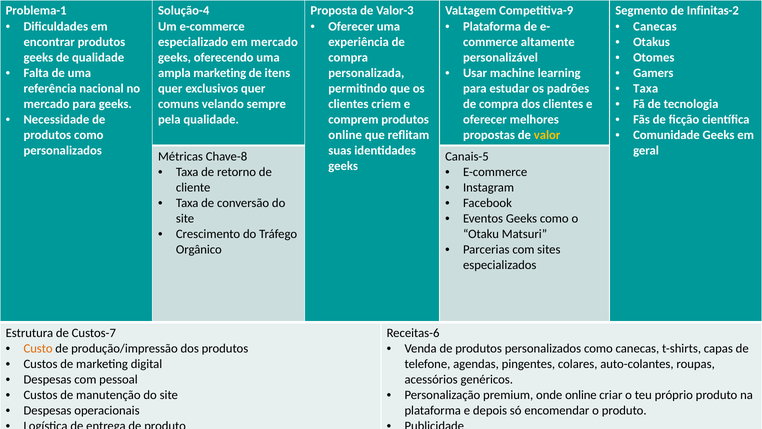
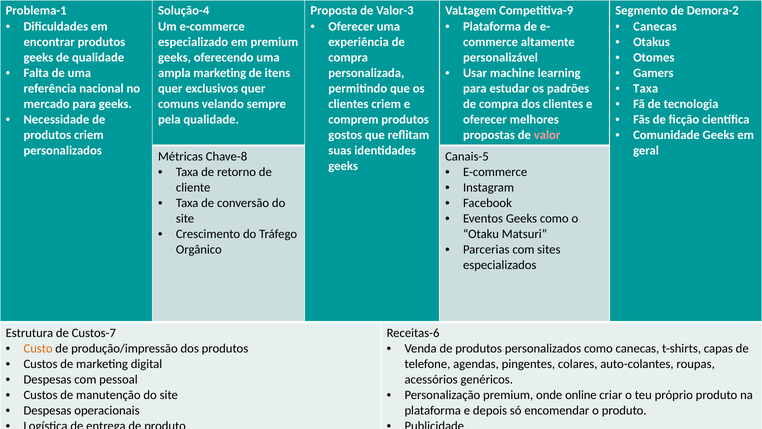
Infinitas-2: Infinitas-2 -> Demora-2 (713, 11)
em mercado: mercado -> premium (274, 42)
produtos como: como -> criem (89, 135)
online: online -> gostos (345, 135)
valor colour: yellow -> pink (547, 135)
